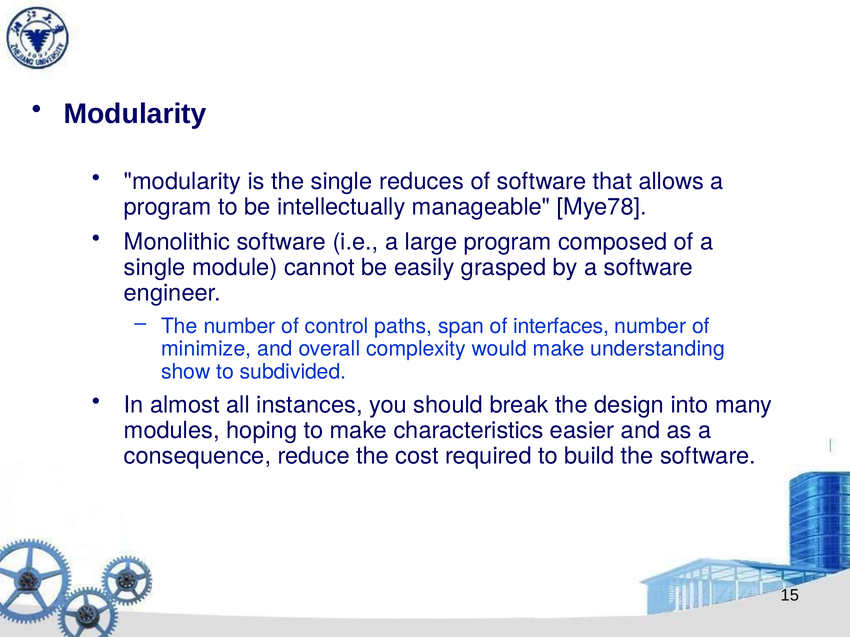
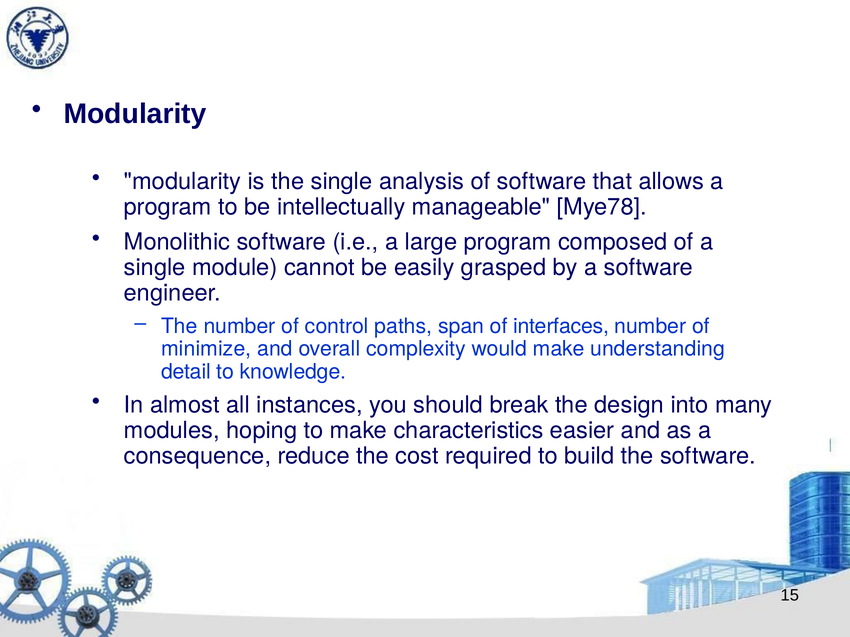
reduces: reduces -> analysis (422, 182)
show: show -> detail (186, 372)
subdivided: subdivided -> knowledge (293, 372)
